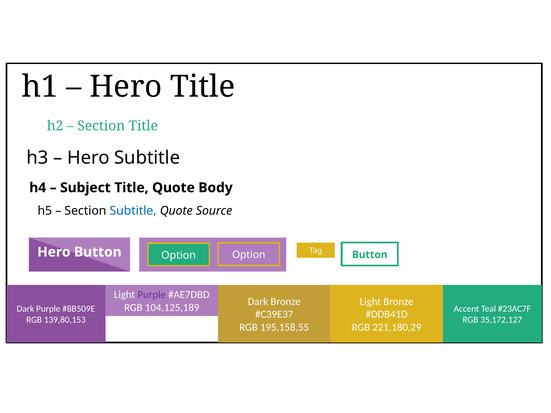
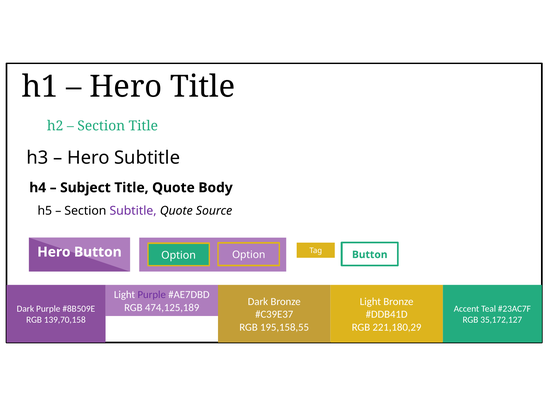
Subtitle colour: blue -> purple (133, 211)
104,125,189: 104,125,189 -> 474,125,189 (172, 308)
139,80,153: 139,80,153 -> 139,70,158 (65, 320)
